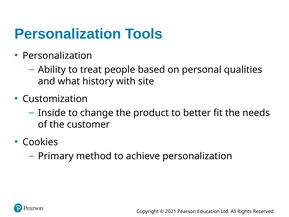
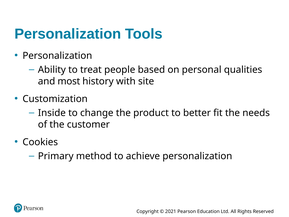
what: what -> most (69, 81)
